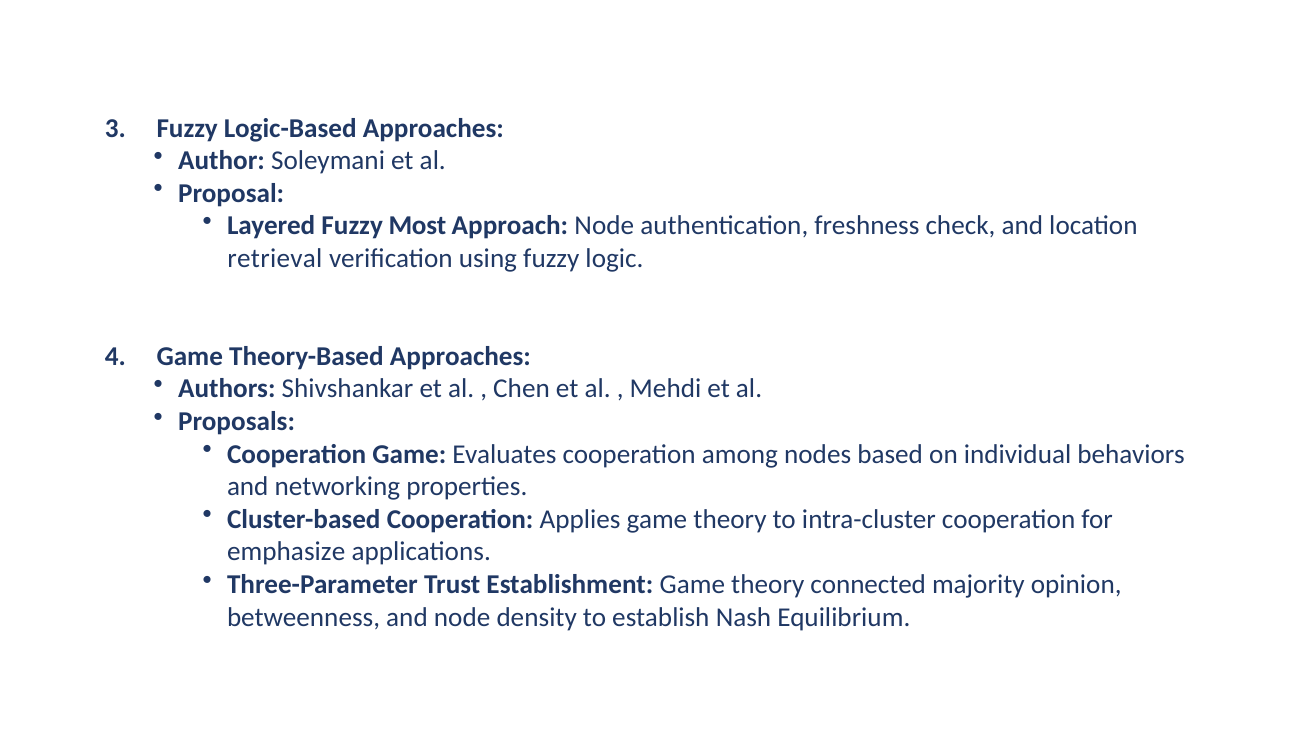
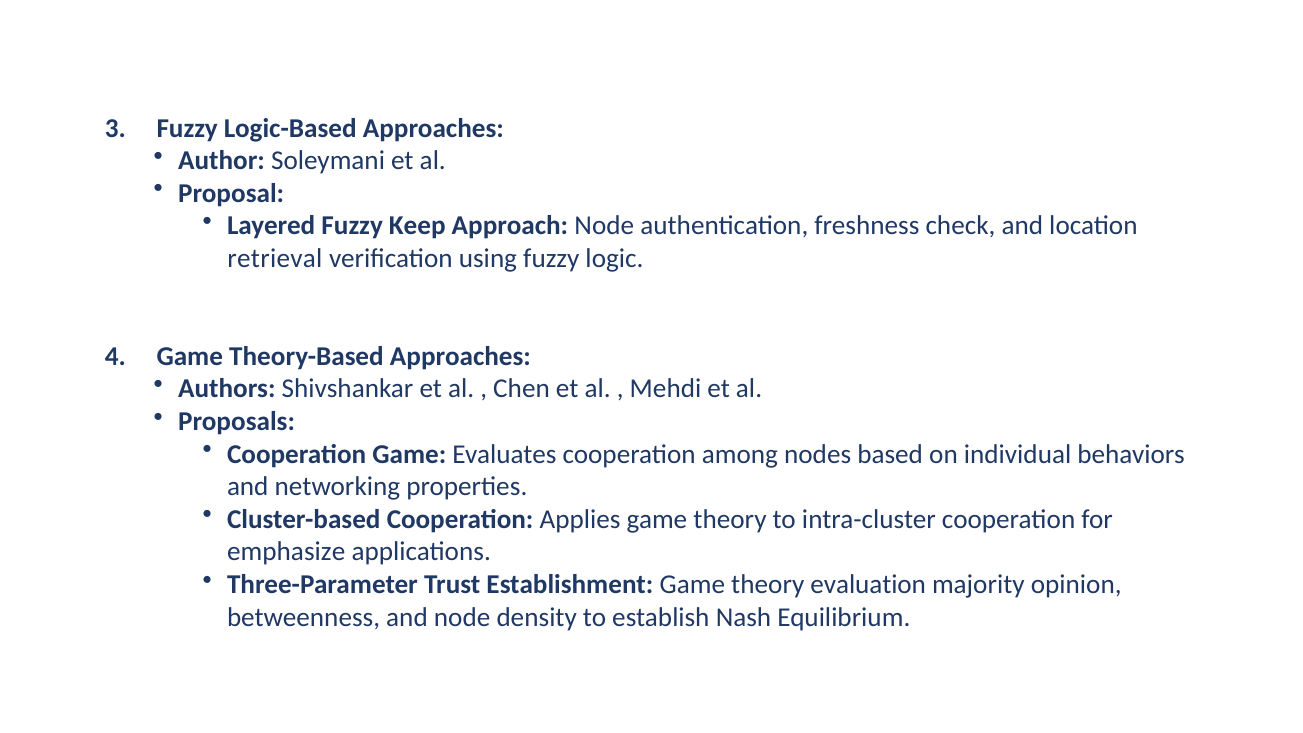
Most: Most -> Keep (417, 226)
connected: connected -> evaluation (868, 584)
